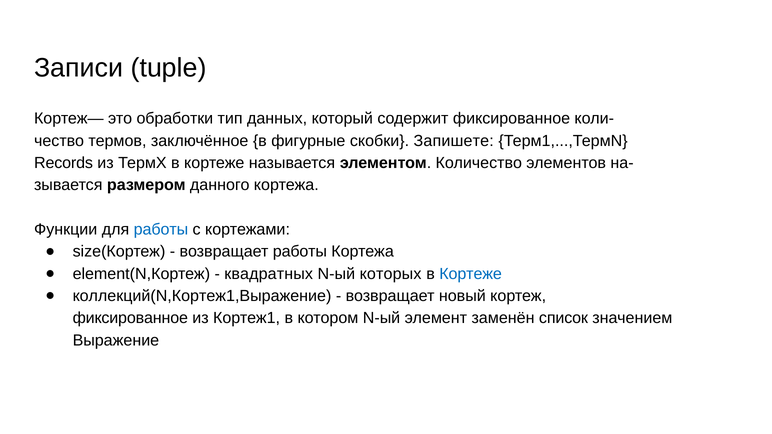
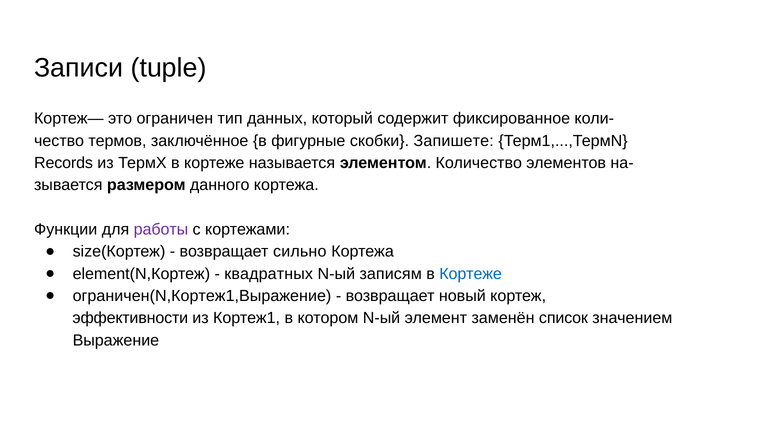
обработки: обработки -> ограничен (175, 119)
работы colour: blue -> purple (161, 230)
возвращает работы: работы -> сильно (300, 252)
которых: которых -> записям (391, 274)
коллекций(N,Кортеж1,Выражение: коллекций(N,Кортеж1,Выражение -> ограничен(N,Кортеж1,Выражение (202, 296)
фиксированное: фиксированное -> эффективности (130, 318)
